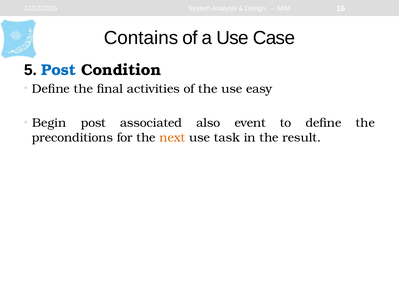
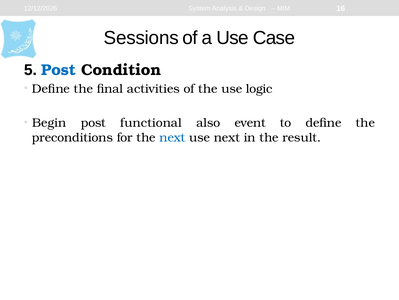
Contains: Contains -> Sessions (141, 38)
easy: easy -> logic (259, 89)
associated: associated -> functional (151, 123)
next colour: orange -> blue (172, 137)
use task: task -> next (227, 137)
